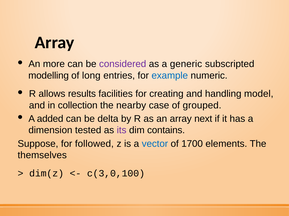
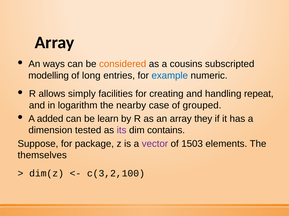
more: more -> ways (54, 64)
considered colour: purple -> orange (123, 64)
generic: generic -> cousins (186, 64)
results: results -> simply (82, 94)
model: model -> repeat (259, 94)
collection: collection -> logarithm (78, 106)
delta: delta -> learn (108, 119)
next: next -> they (203, 119)
followed: followed -> package (94, 144)
vector colour: blue -> purple (155, 144)
1700: 1700 -> 1503 (192, 144)
c(3,0,100: c(3,0,100 -> c(3,2,100 (116, 174)
